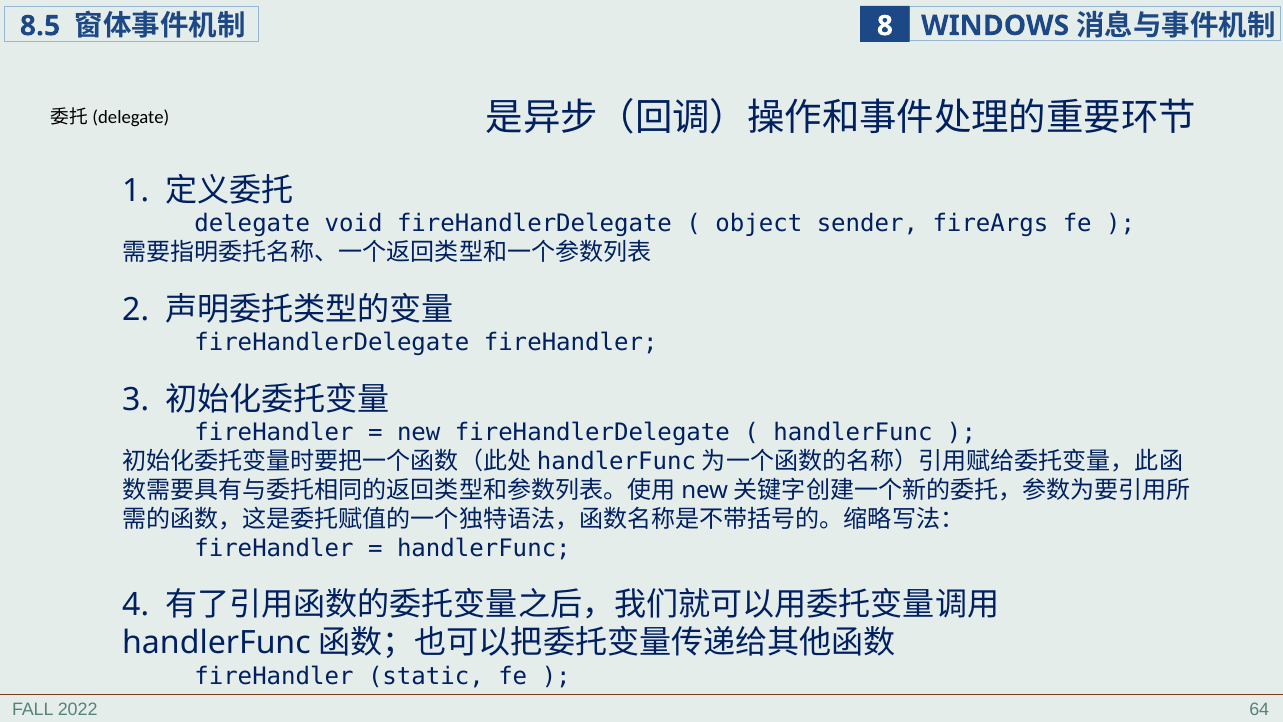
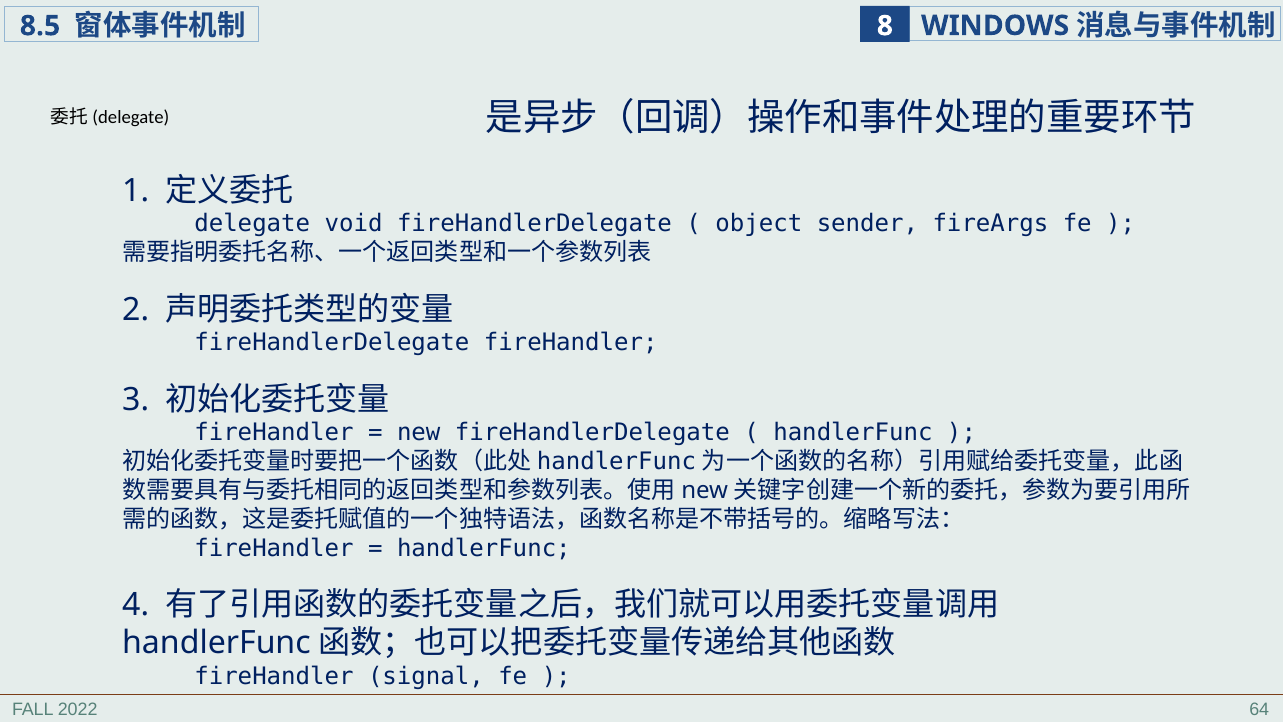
static: static -> signal (426, 676)
